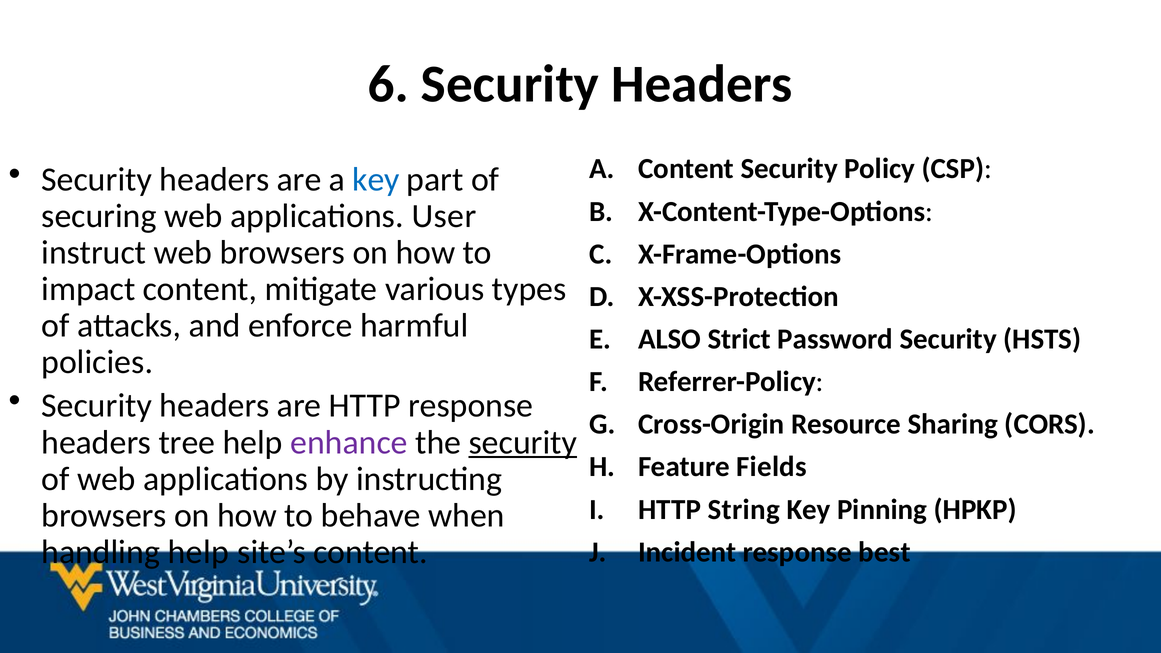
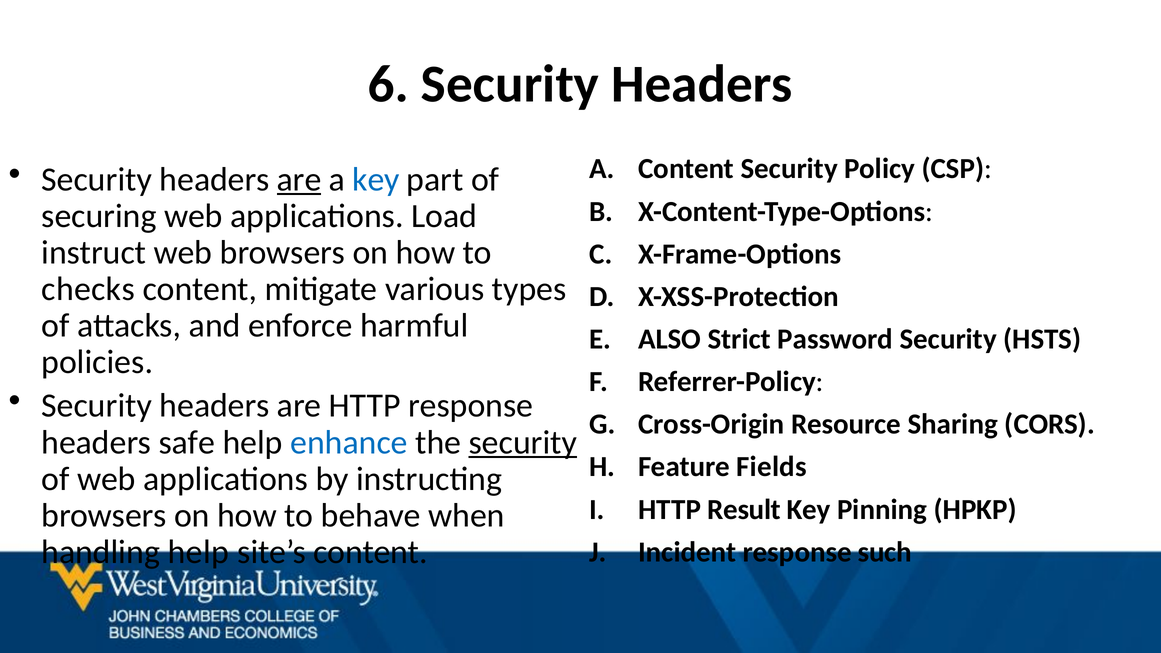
are underline: none -> present (299, 179)
User: User -> Load (444, 216)
impact: impact -> checks (88, 289)
tree: tree -> safe (187, 442)
enhance colour: purple -> blue (349, 442)
String: String -> Result (744, 510)
best: best -> such (885, 552)
